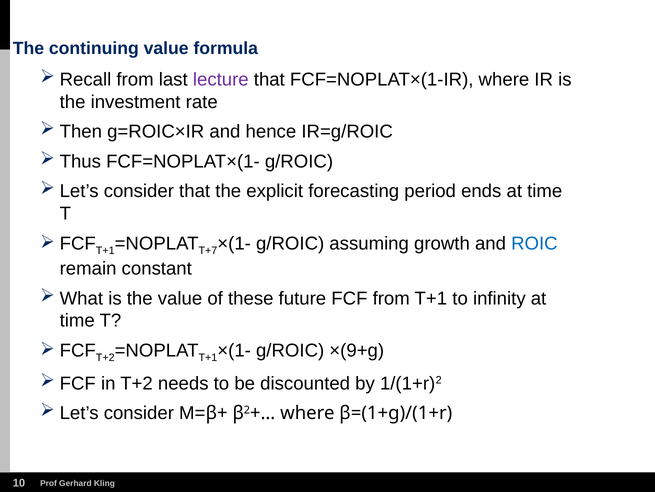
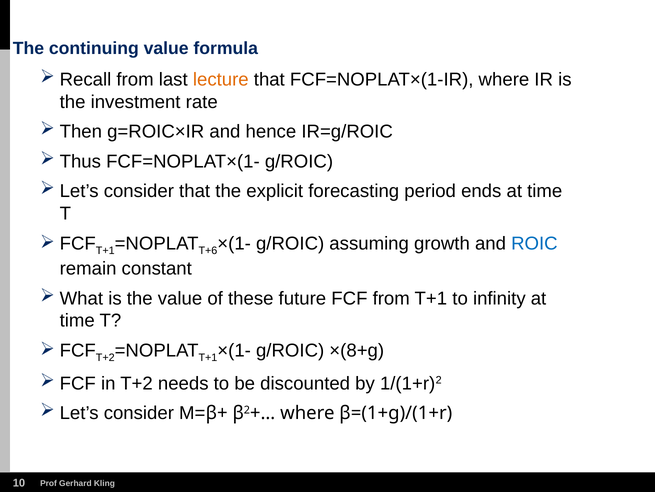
lecture colour: purple -> orange (221, 80)
T+7: T+7 -> T+6 (208, 250)
×(9+g: ×(9+g -> ×(8+g (357, 350)
